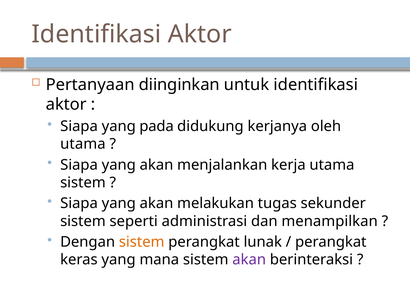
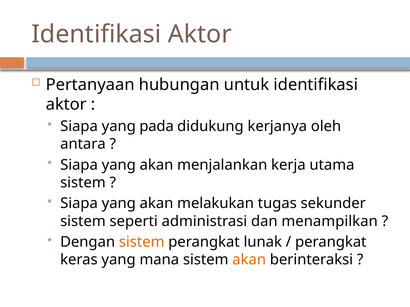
diinginkan: diinginkan -> hubungan (179, 85)
utama: utama -> antara (83, 144)
akan colour: purple -> orange (249, 260)
